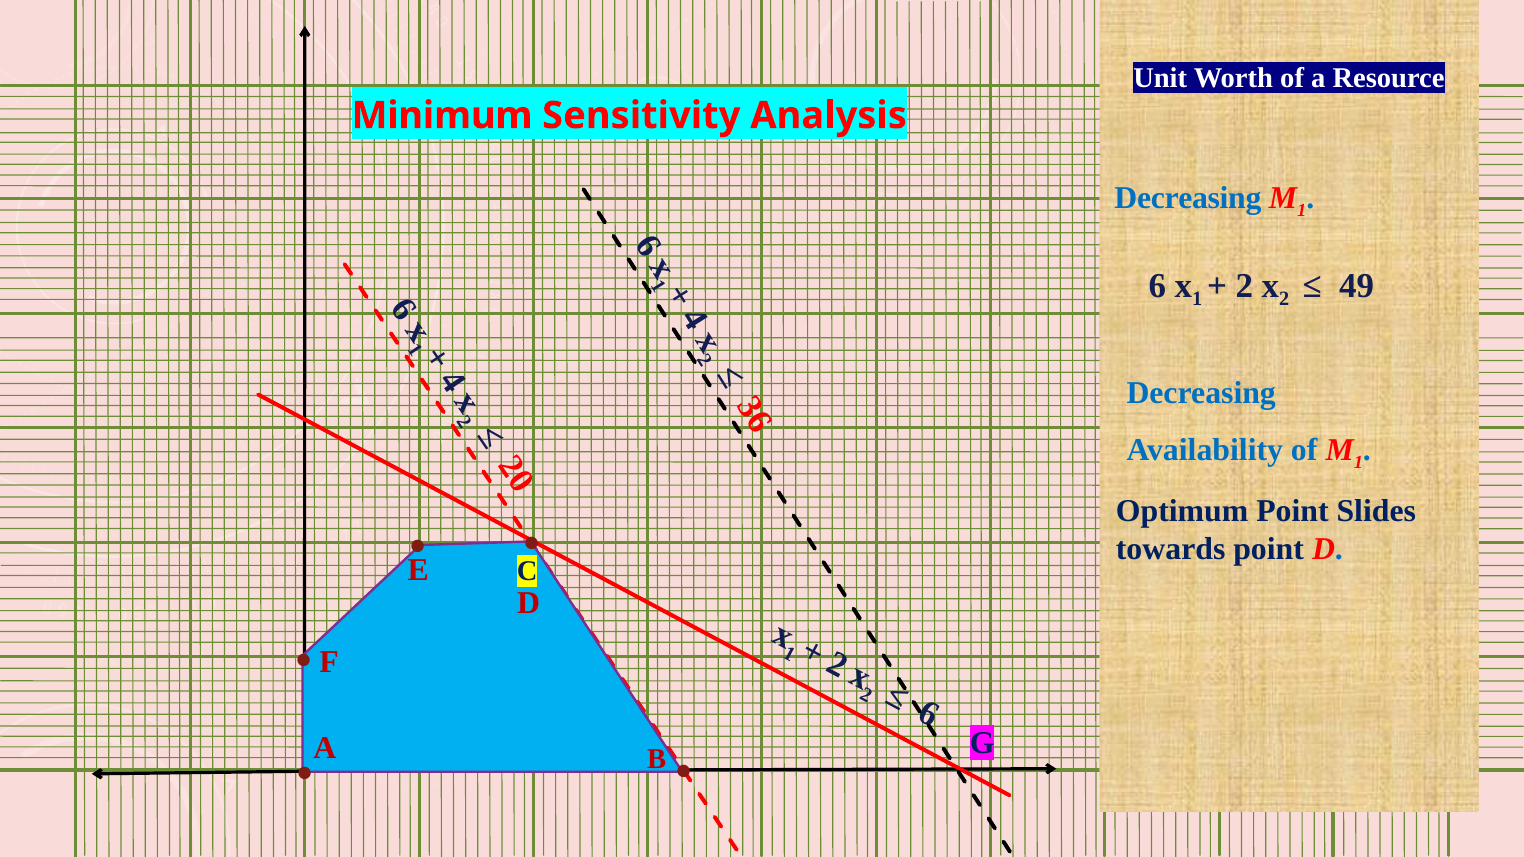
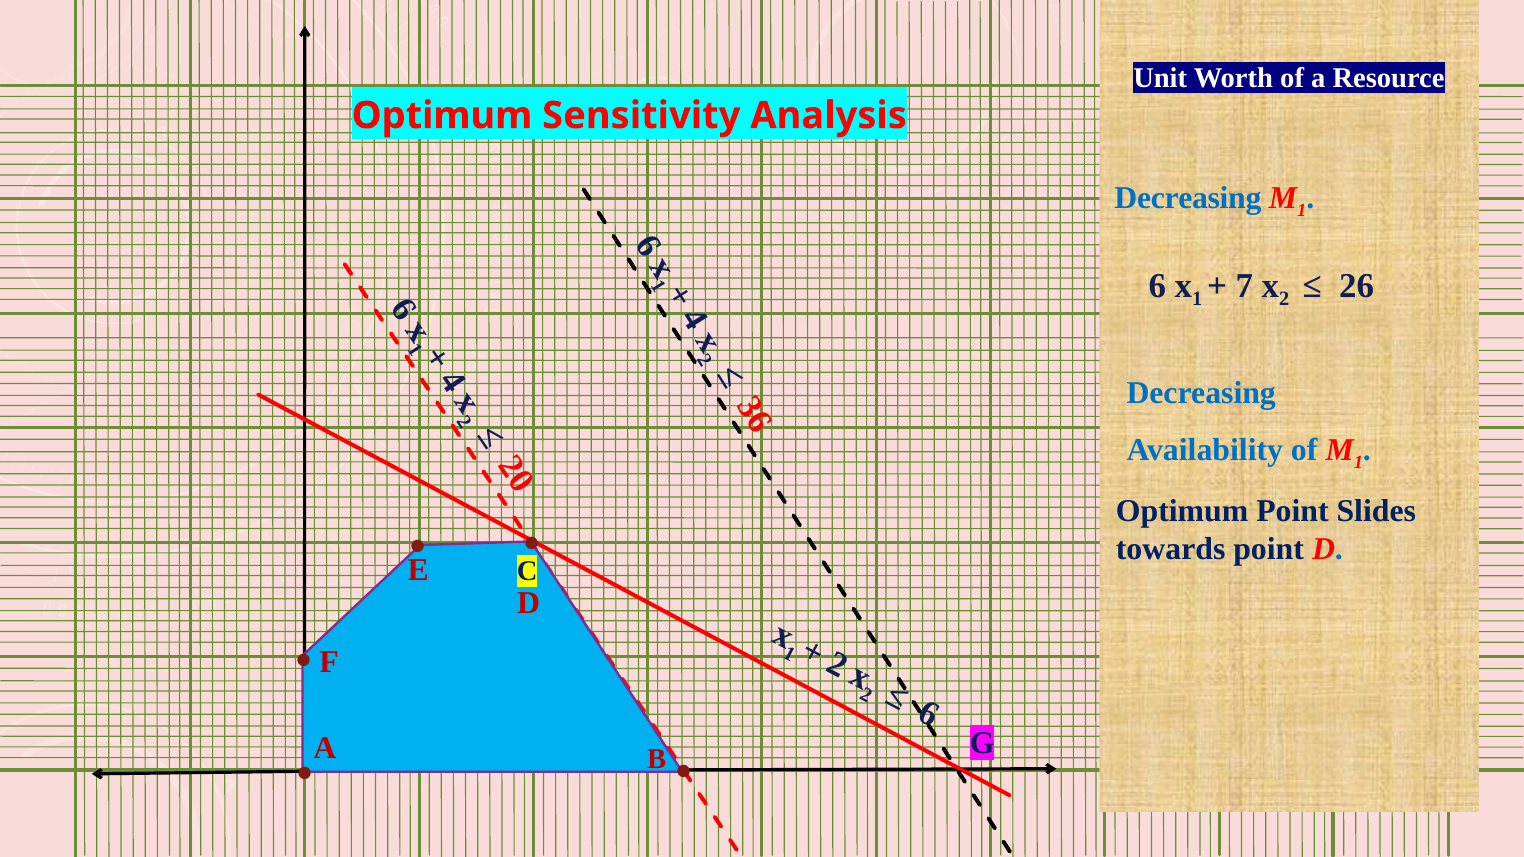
Minimum: Minimum -> Optimum (442, 116)
2: 2 -> 7 (1244, 286)
49: 49 -> 26 (1357, 286)
